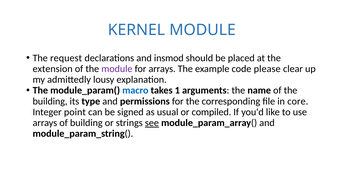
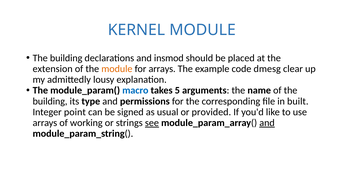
request: request -> building (66, 58)
module colour: purple -> orange (117, 69)
please: please -> dmesg (267, 69)
1: 1 -> 5 (177, 91)
core: core -> built (298, 101)
compiled: compiled -> provided (211, 112)
of building: building -> working (86, 123)
and underline: none -> present (267, 123)
